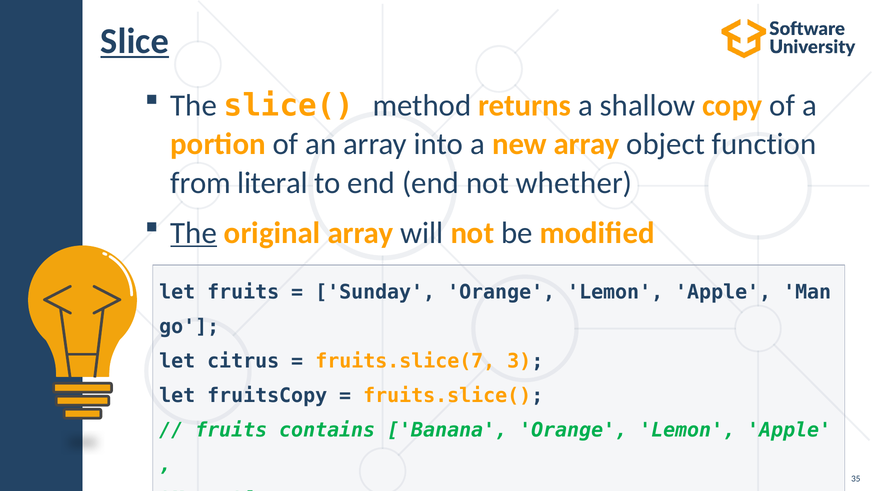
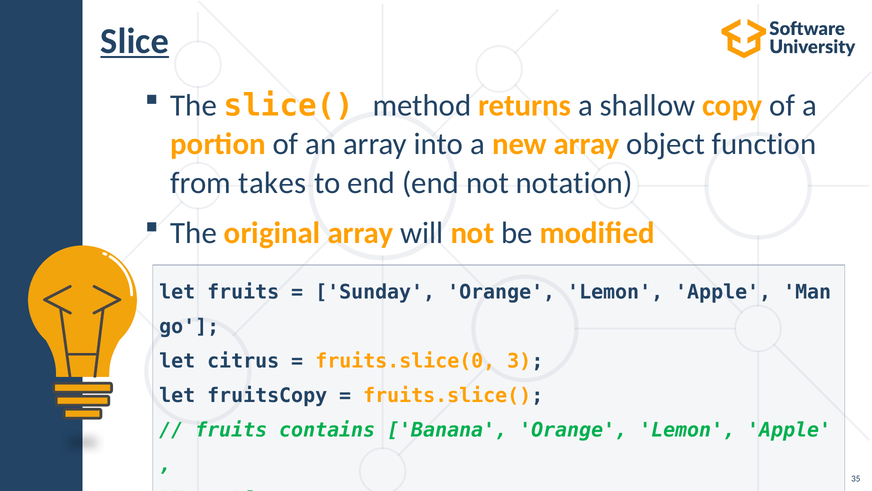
literal: literal -> takes (272, 183)
whether: whether -> notation (574, 183)
The underline: present -> none (194, 233)
fruits.slice(7: fruits.slice(7 -> fruits.slice(0 (405, 361)
